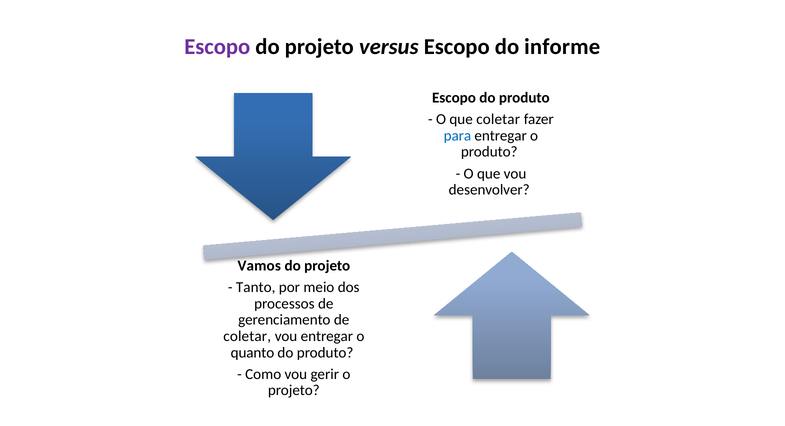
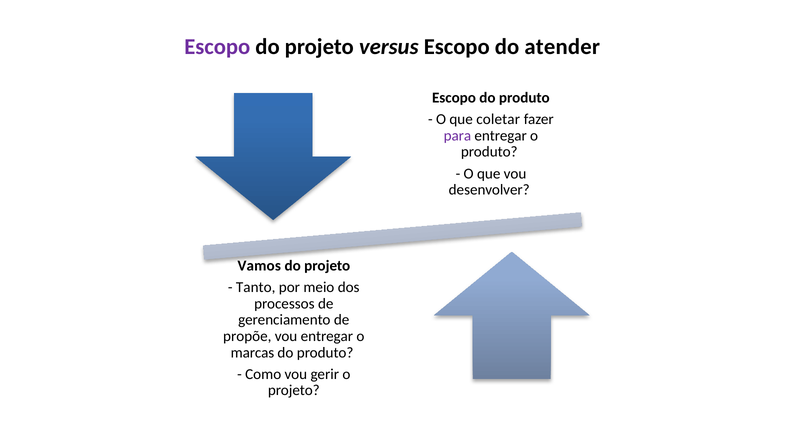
informe: informe -> atender (562, 47)
para colour: blue -> purple (457, 136)
coletar: coletar -> propõe (247, 336)
quanto: quanto -> marcas (252, 352)
